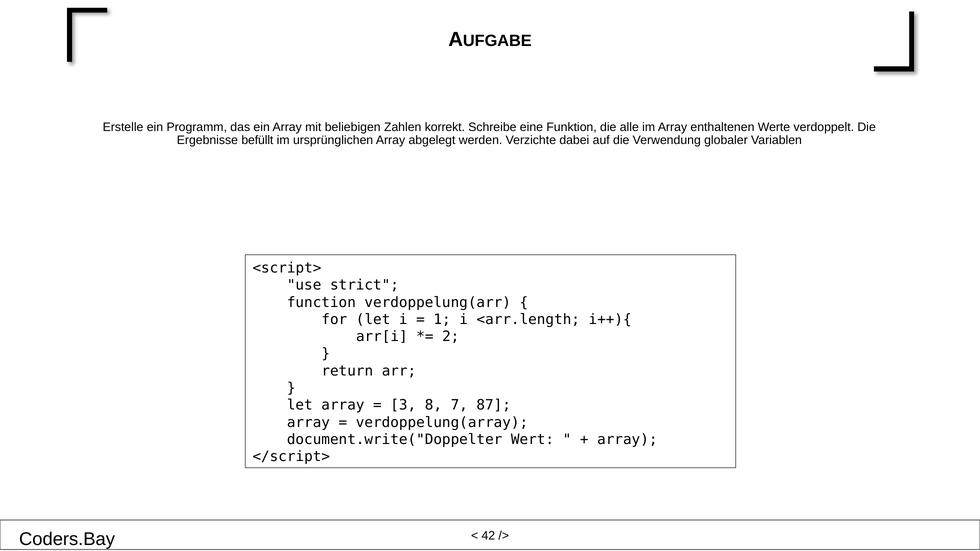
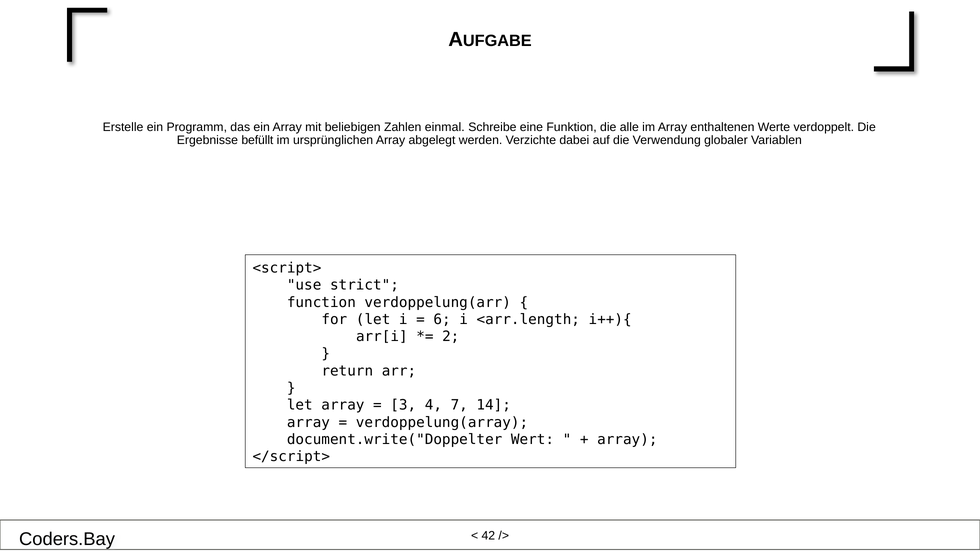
korrekt: korrekt -> einmal (445, 127)
1: 1 -> 6 (442, 320)
8: 8 -> 4 (433, 405)
87: 87 -> 14 (494, 405)
